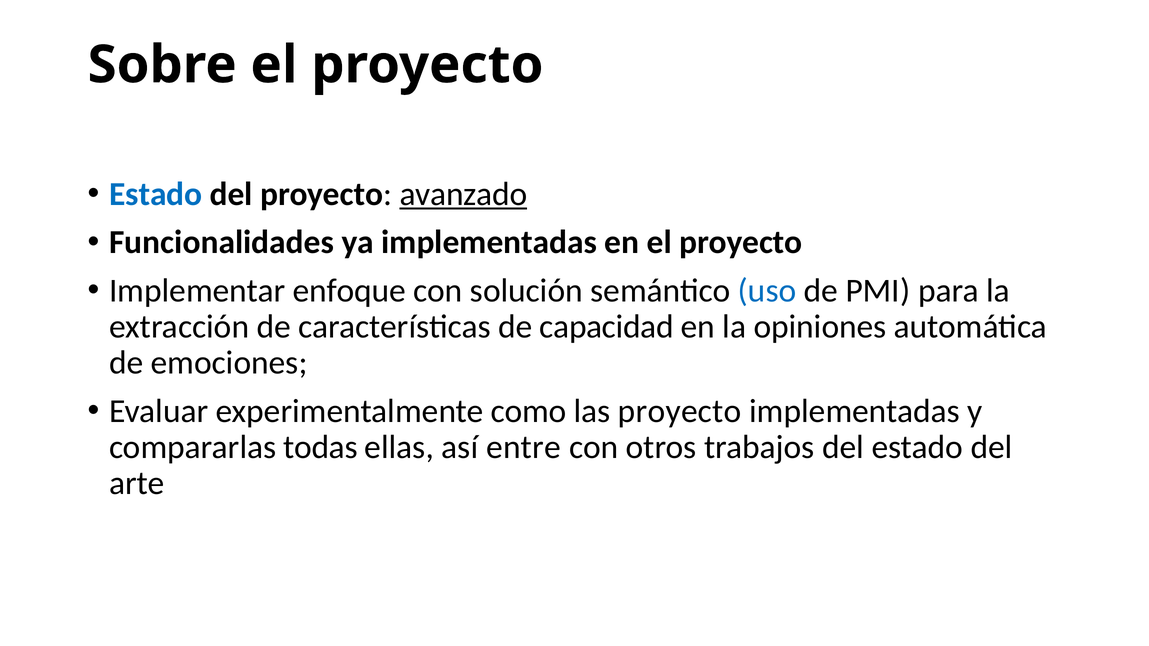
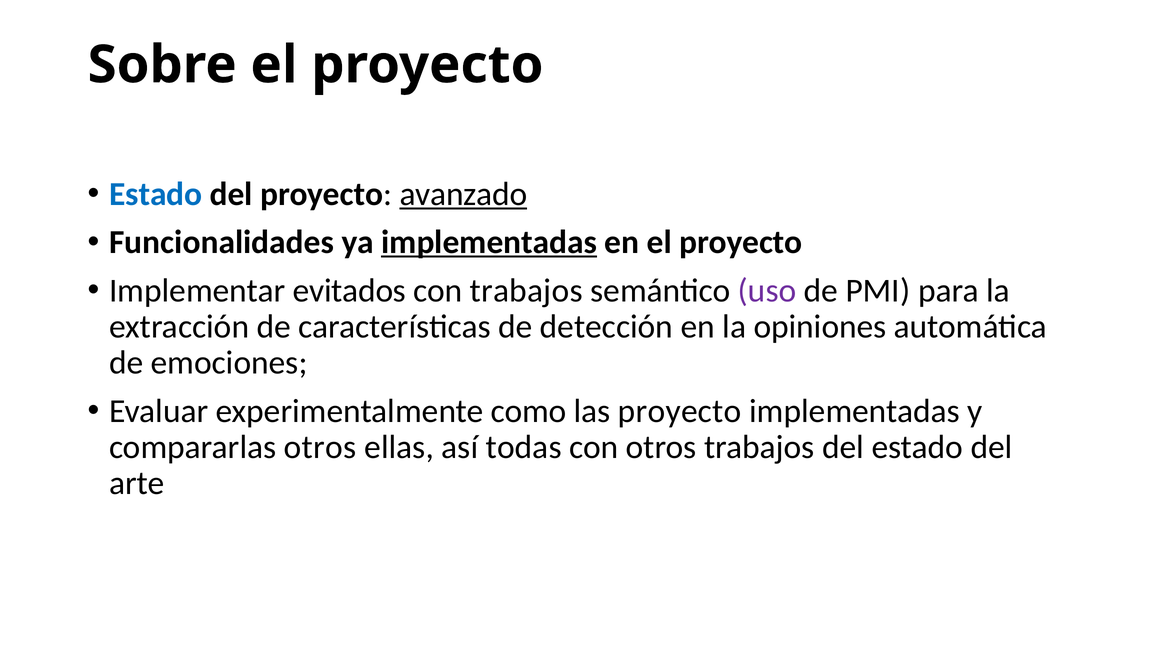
implementadas underline: none -> present (489, 242)
enfoque: enfoque -> evitados (349, 291)
con solución: solución -> trabajos (526, 291)
uso colour: blue -> purple (767, 291)
capacidad: capacidad -> detección (606, 327)
compararlas todas: todas -> otros (320, 447)
entre: entre -> todas (524, 447)
